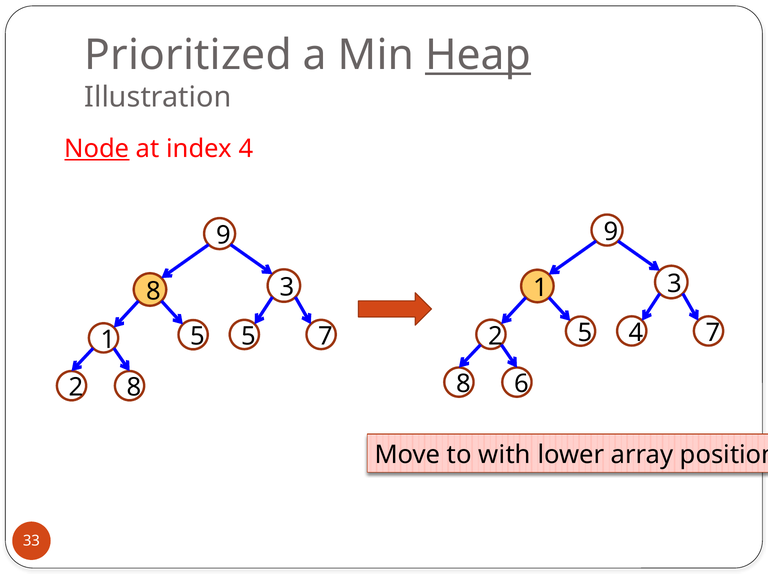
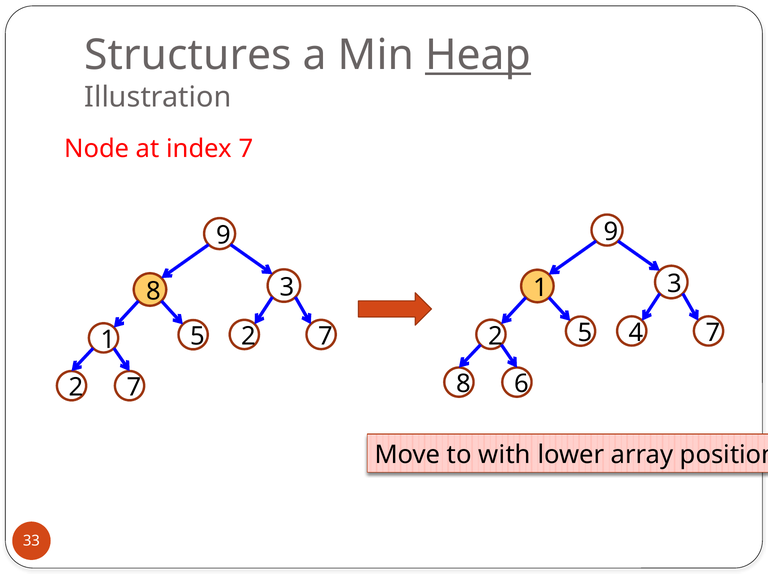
Prioritized: Prioritized -> Structures (188, 55)
Node underline: present -> none (97, 149)
index 4: 4 -> 7 (246, 149)
5 5: 5 -> 2 (249, 336)
2 8: 8 -> 7 (134, 387)
